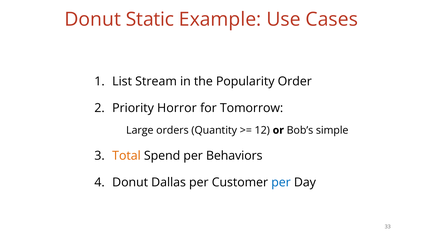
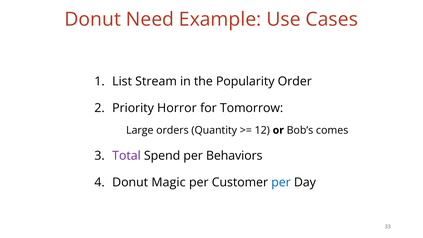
Static: Static -> Need (150, 19)
simple: simple -> comes (332, 130)
Total colour: orange -> purple (127, 156)
Dallas: Dallas -> Magic (169, 182)
